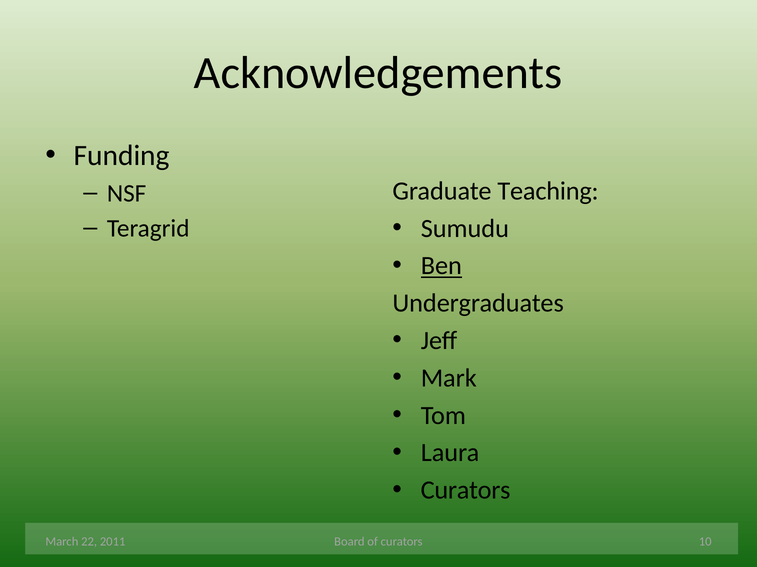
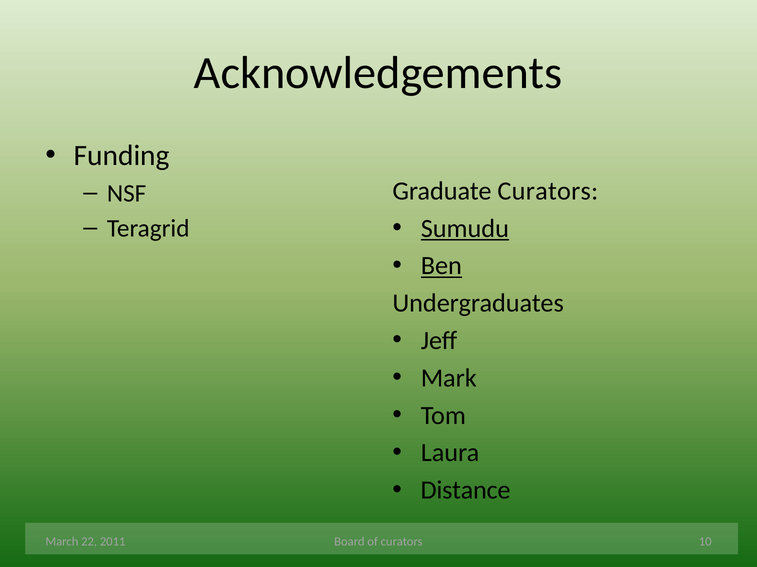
Graduate Teaching: Teaching -> Curators (548, 191)
Sumudu underline: none -> present (465, 229)
Curators: Curators -> Distance (466, 491)
